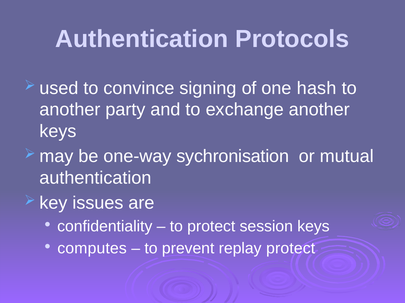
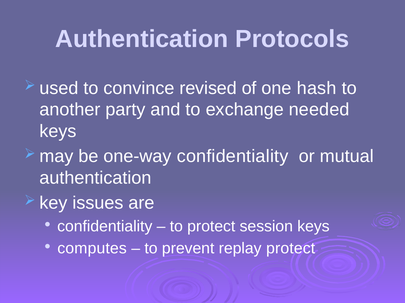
signing: signing -> revised (208, 88)
exchange another: another -> needed (319, 110)
one-way sychronisation: sychronisation -> confidentiality (233, 157)
